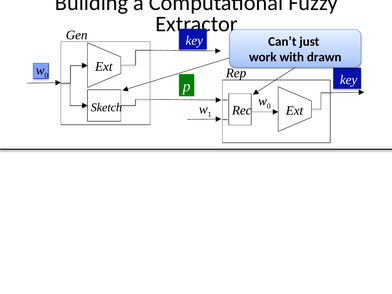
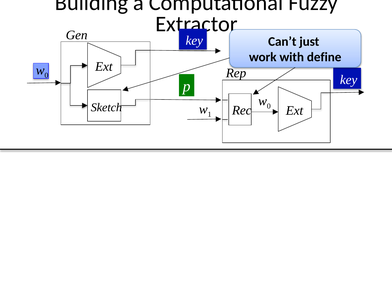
drawn: drawn -> define (324, 57)
